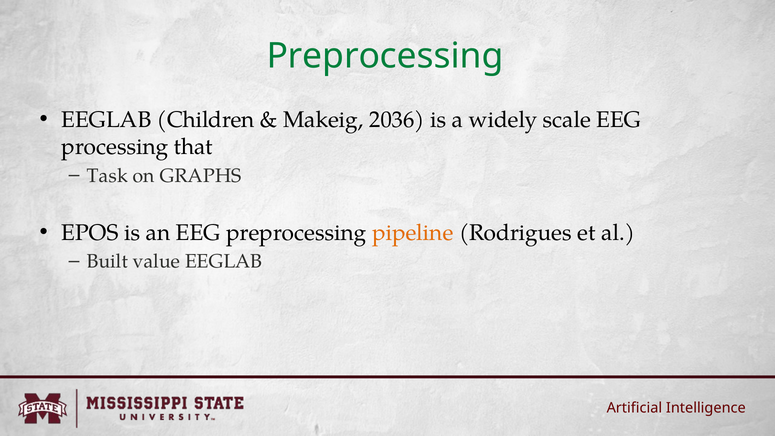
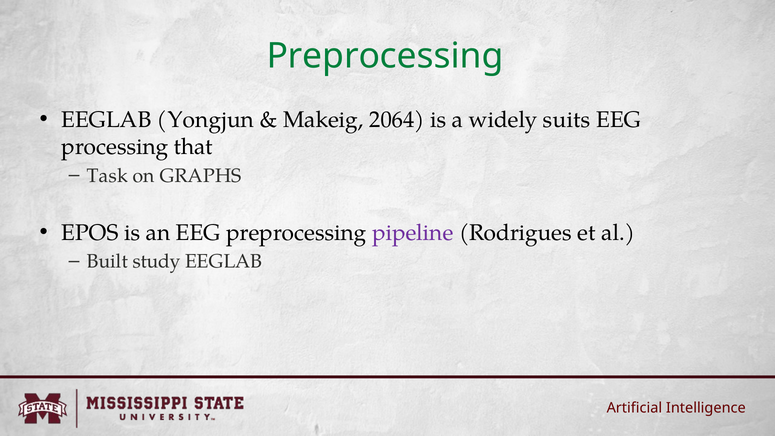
Children: Children -> Yongjun (206, 120)
2036: 2036 -> 2064 (397, 120)
scale: scale -> suits (567, 120)
pipeline colour: orange -> purple (413, 233)
value: value -> study (157, 261)
